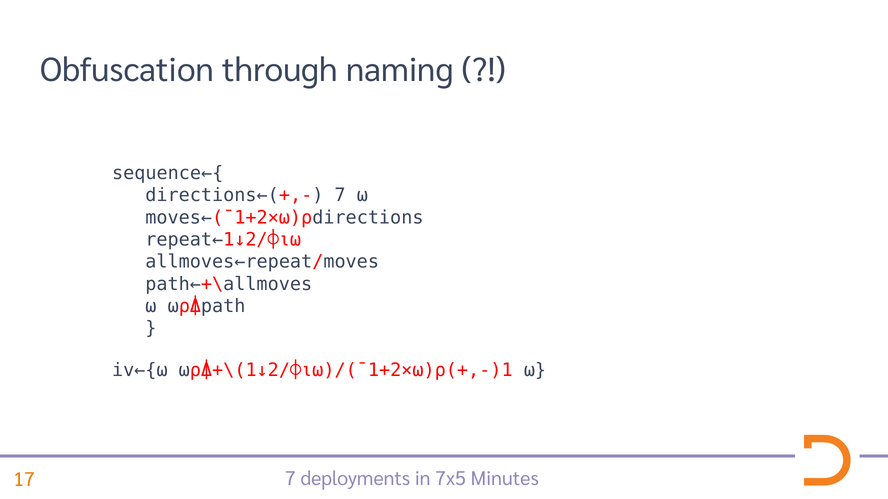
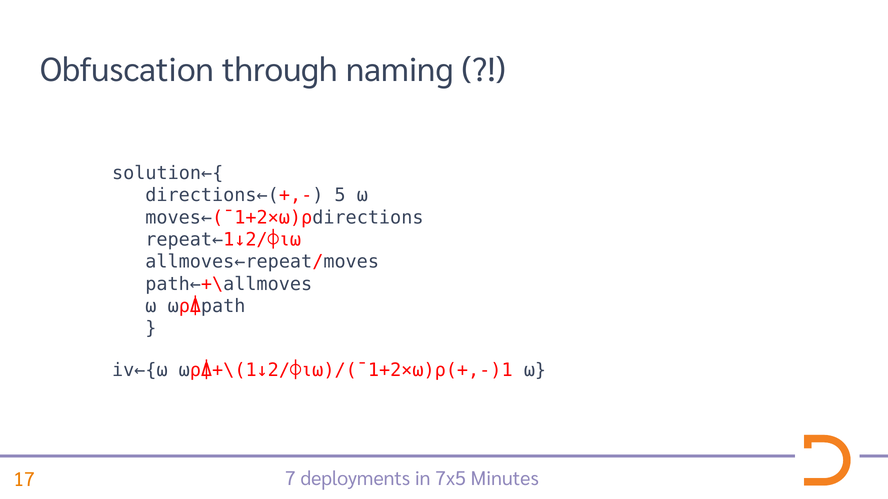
sequence←{: sequence←{ -> solution←{ (168, 173)
directions←(+,- 7: 7 -> 5 (340, 196)
